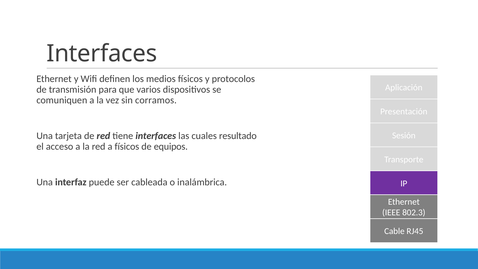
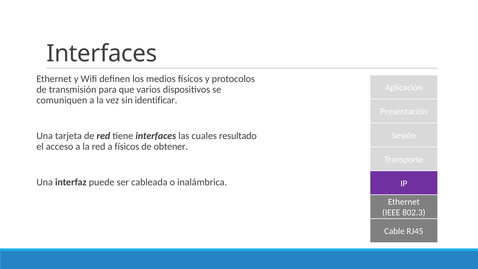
corramos: corramos -> identificar (156, 100)
equipos: equipos -> obtener (171, 146)
